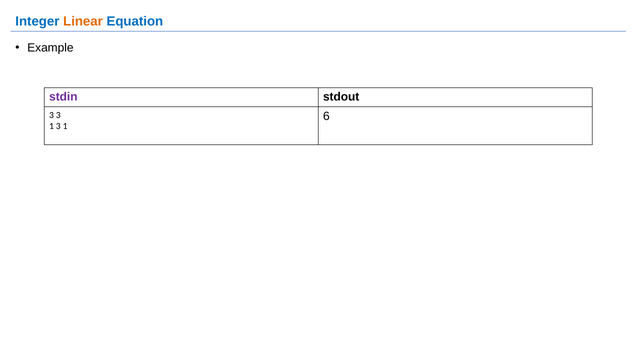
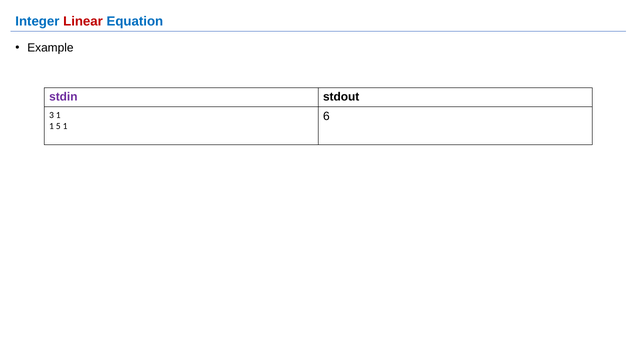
Linear colour: orange -> red (83, 21)
3 3: 3 -> 1 (58, 115)
1 3: 3 -> 5 (58, 126)
